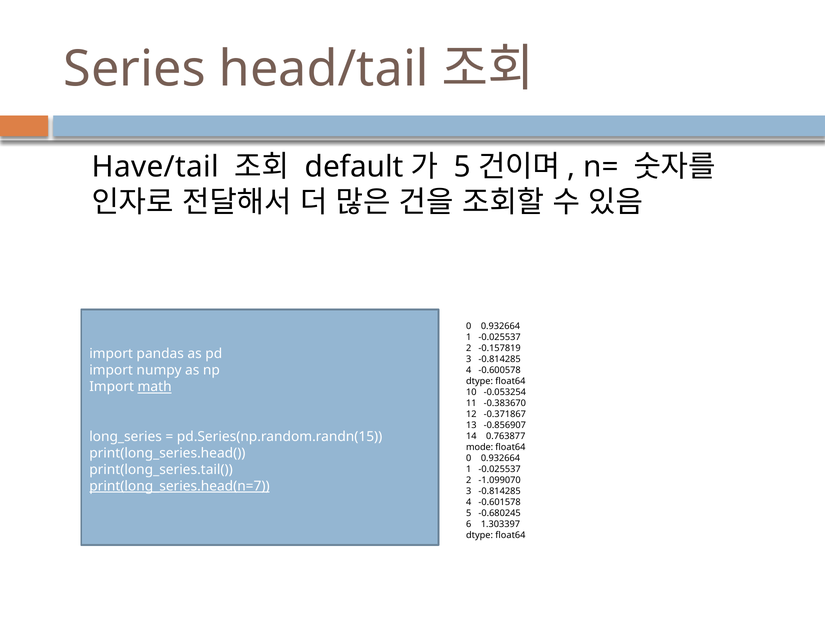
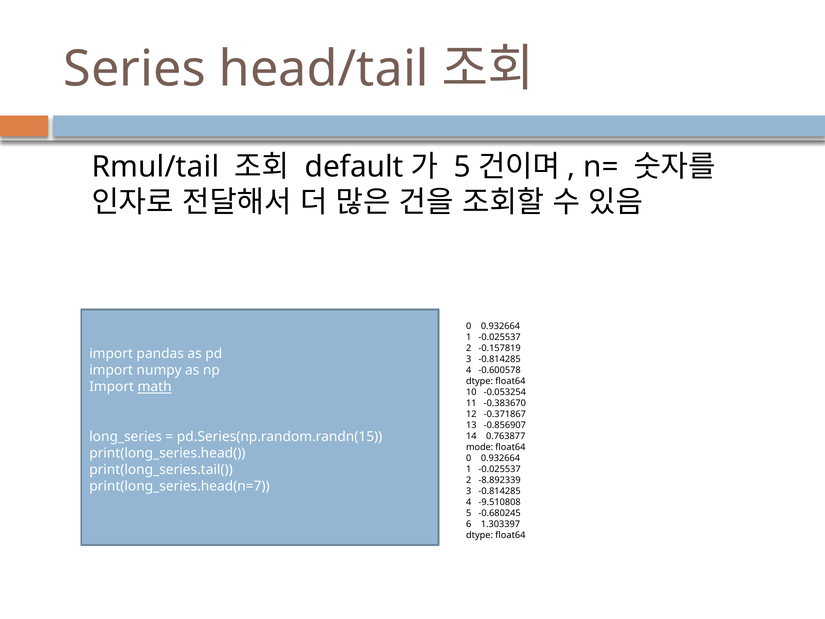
Have/tail: Have/tail -> Rmul/tail (155, 167)
-1.099070: -1.099070 -> -8.892339 (500, 480)
print(long_series.head(n=7 underline: present -> none (179, 486)
-0.601578: -0.601578 -> -9.510808 (500, 502)
